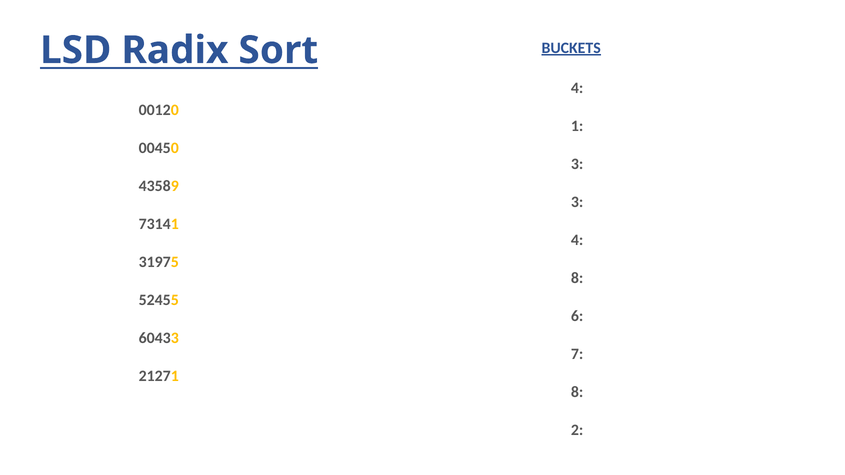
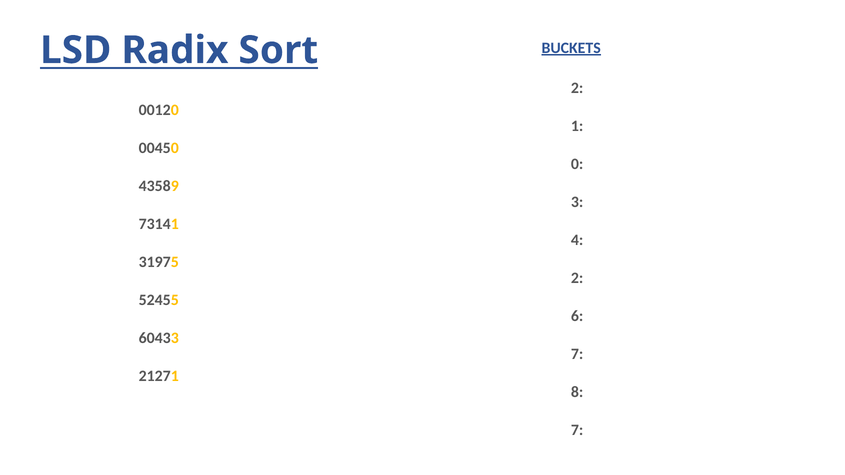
4: 4 -> 2 (577, 88)
3: 3 -> 0 (577, 164)
8: 8 -> 2 (577, 278)
2: 2 -> 7 (577, 430)
